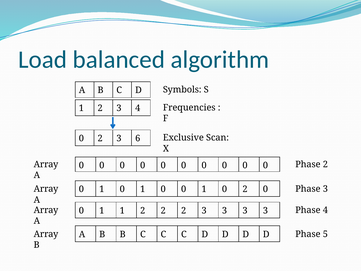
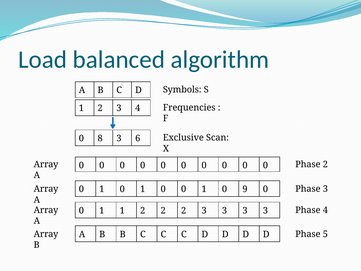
2: 2 -> 8 (100, 138)
1 0 2: 2 -> 9 (245, 189)
